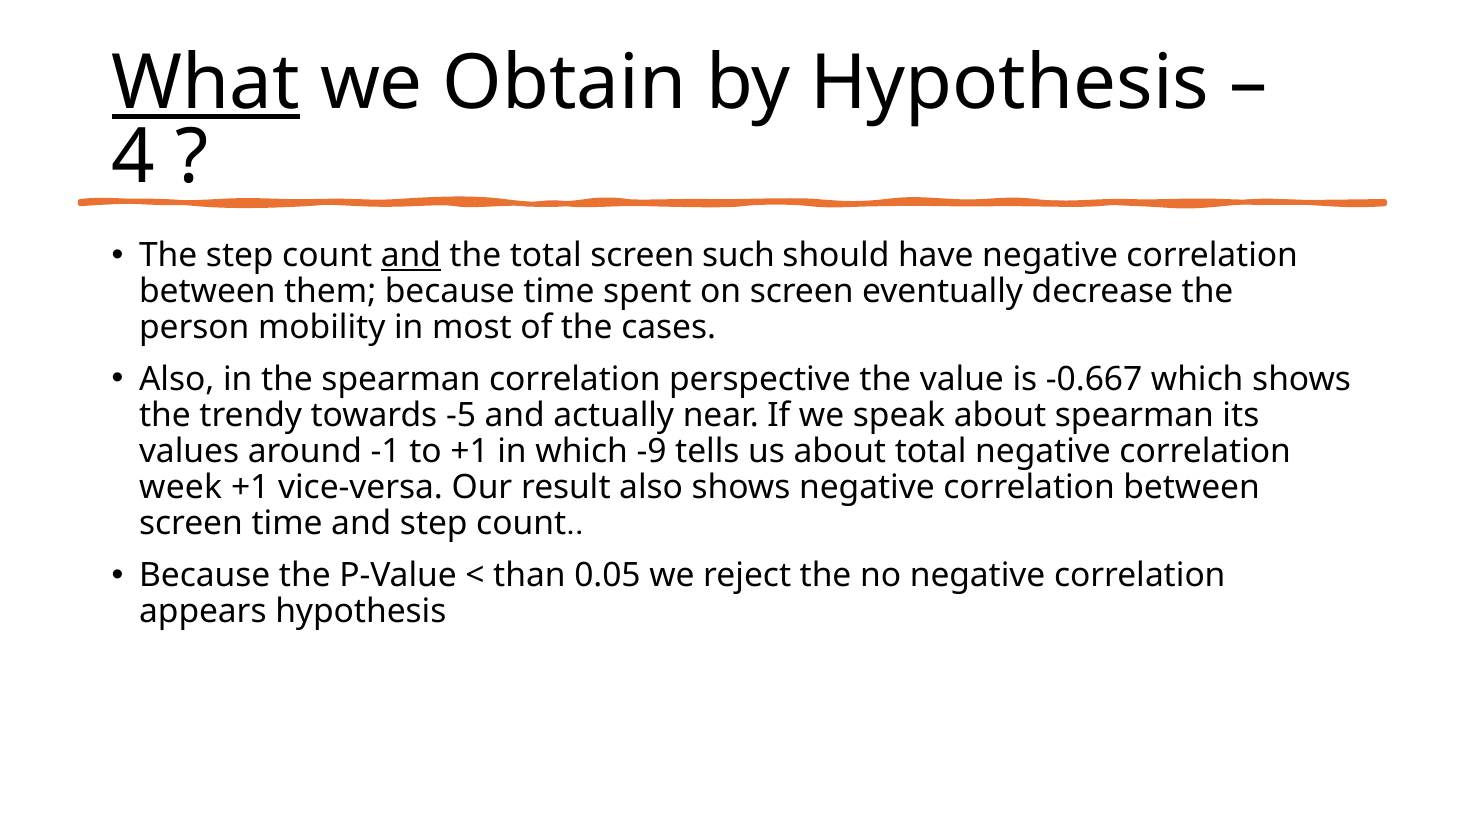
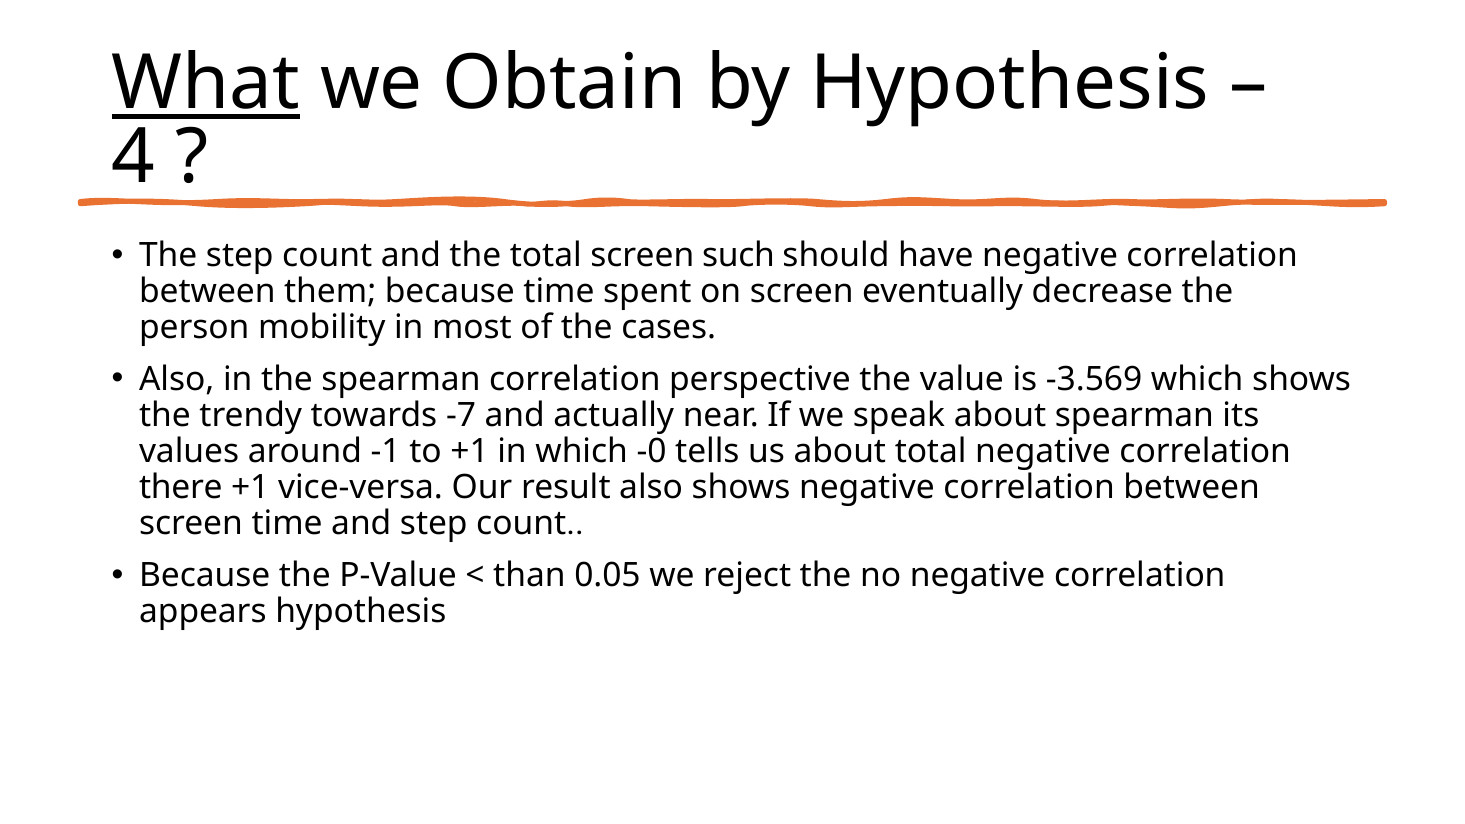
and underline: present -> none (411, 255)
-0.667: -0.667 -> -3.569 (1094, 379)
-5: -5 -> -7 (461, 415)
-9: -9 -> -0 (652, 452)
week: week -> there (181, 488)
